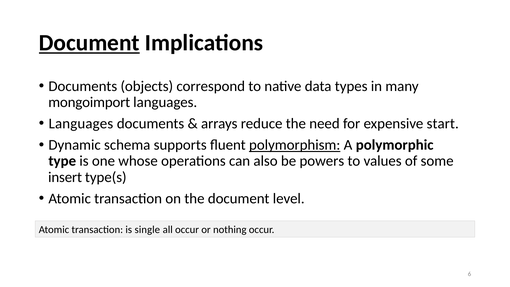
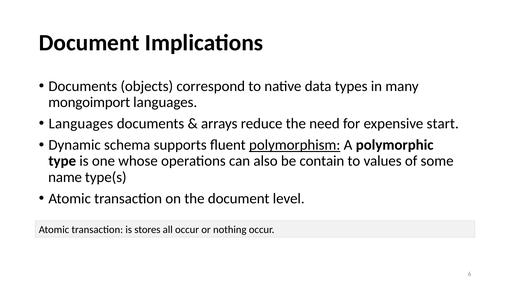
Document underline: present -> none (89, 43)
powers: powers -> contain (322, 161)
insert: insert -> name (65, 177)
single: single -> stores (147, 230)
